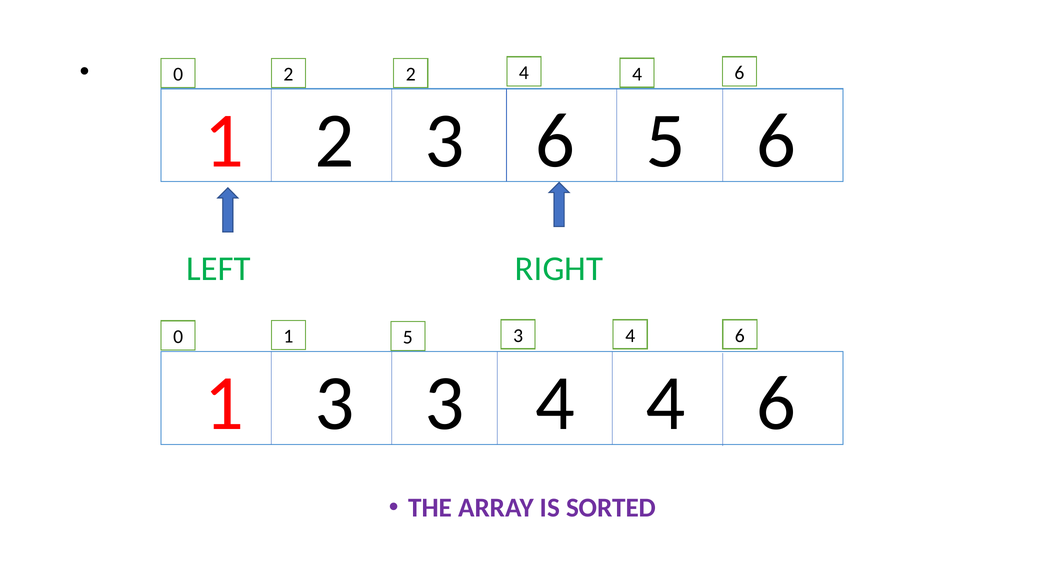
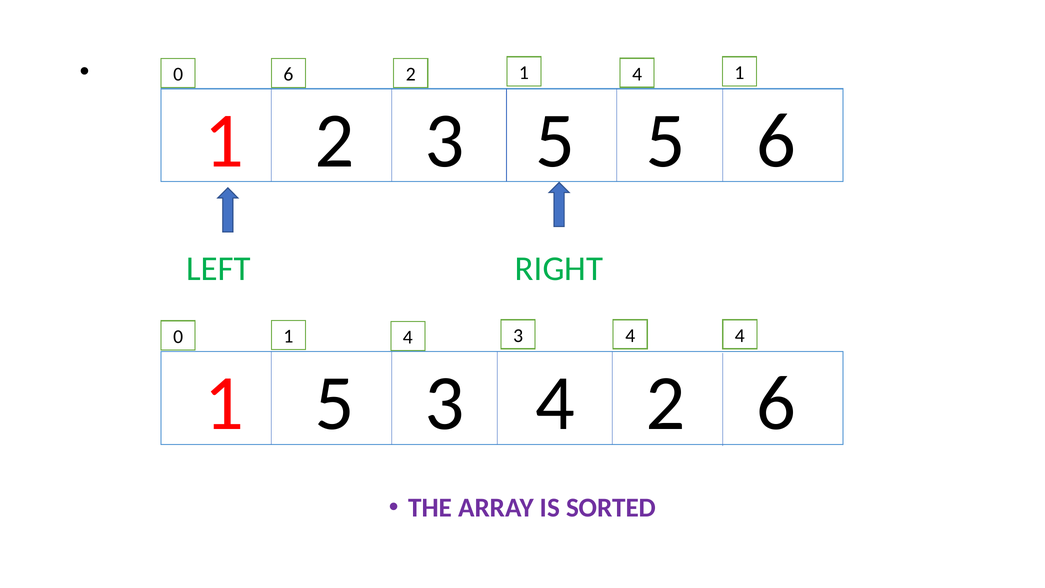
0 2: 2 -> 6 (288, 74)
2 4: 4 -> 1 (524, 73)
6: 6 -> 1 (739, 73)
3 6: 6 -> 5 (555, 141)
5: 5 -> 4 (408, 337)
6: 6 -> 4 (740, 336)
1 3: 3 -> 5 (334, 403)
3 4 4: 4 -> 2 (666, 403)
